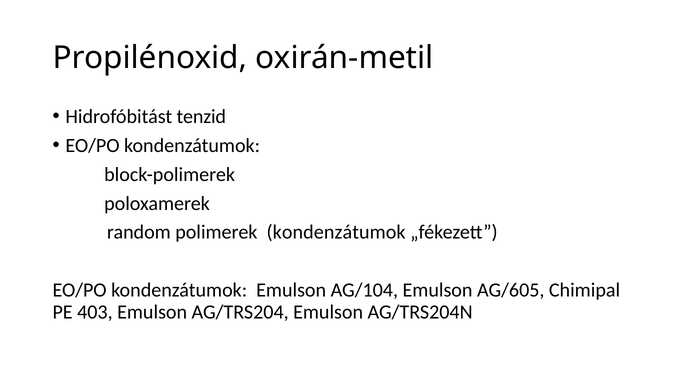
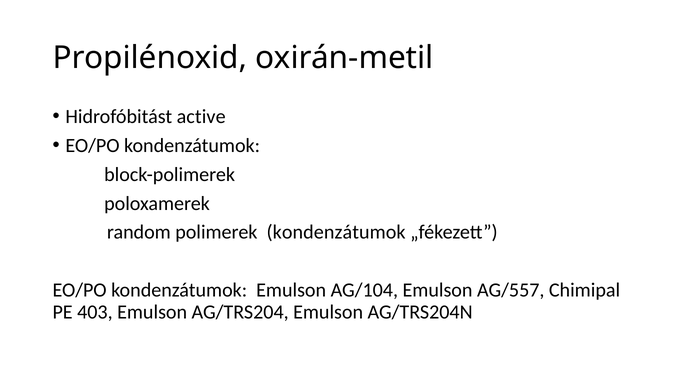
tenzid: tenzid -> active (201, 116)
AG/605: AG/605 -> AG/557 (511, 290)
